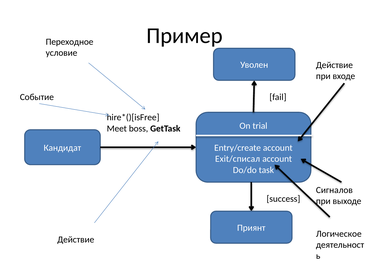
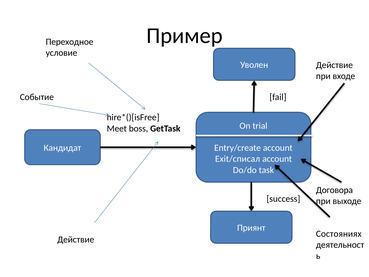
Сигналов: Сигналов -> Договора (334, 190)
Логическое: Логическое -> Состояниях (339, 234)
